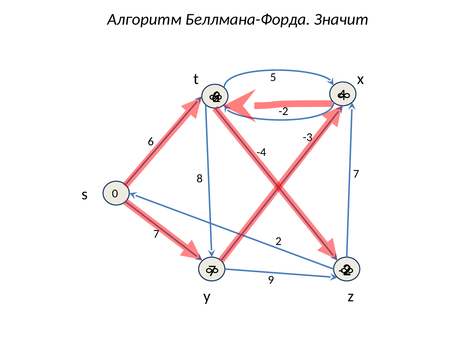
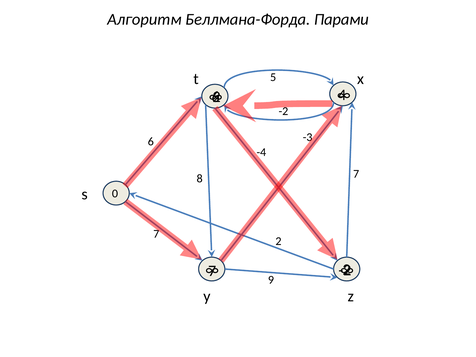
Значит: Значит -> Парами (341, 20)
